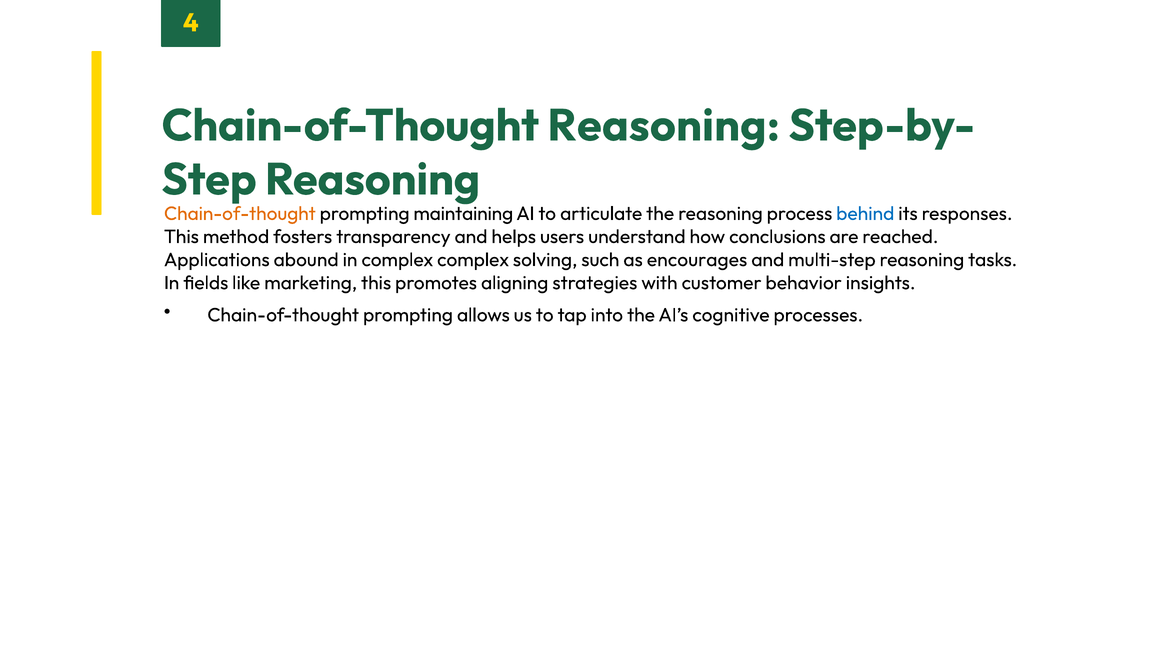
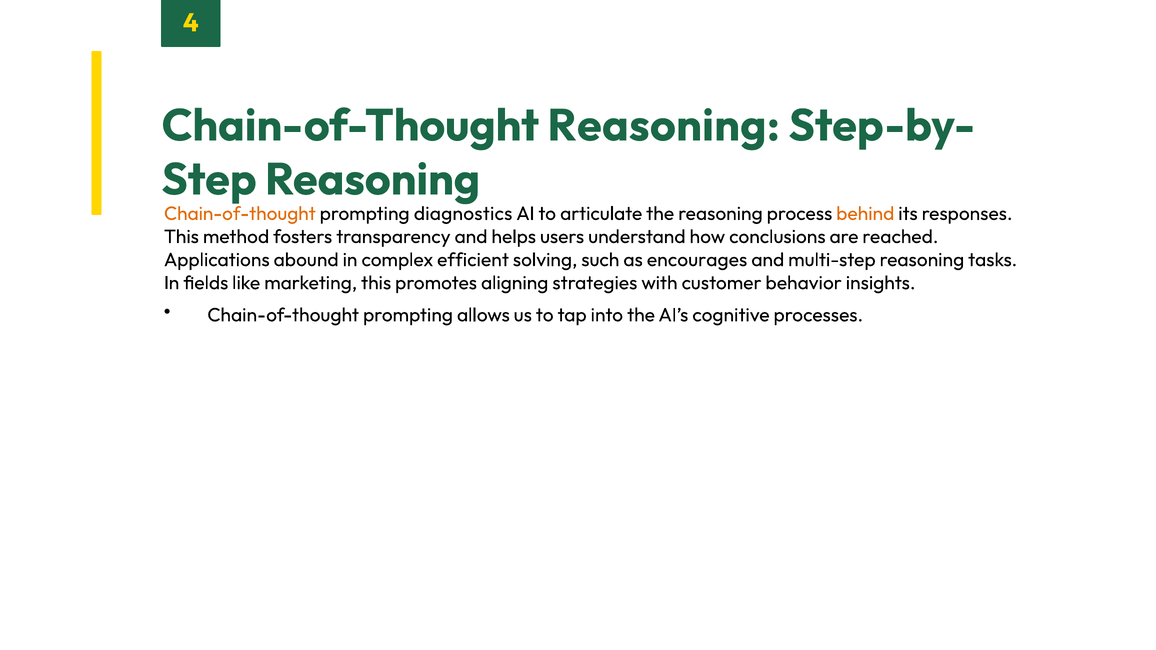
maintaining: maintaining -> diagnostics (463, 214)
behind colour: blue -> orange (865, 214)
complex complex: complex -> efficient (473, 260)
